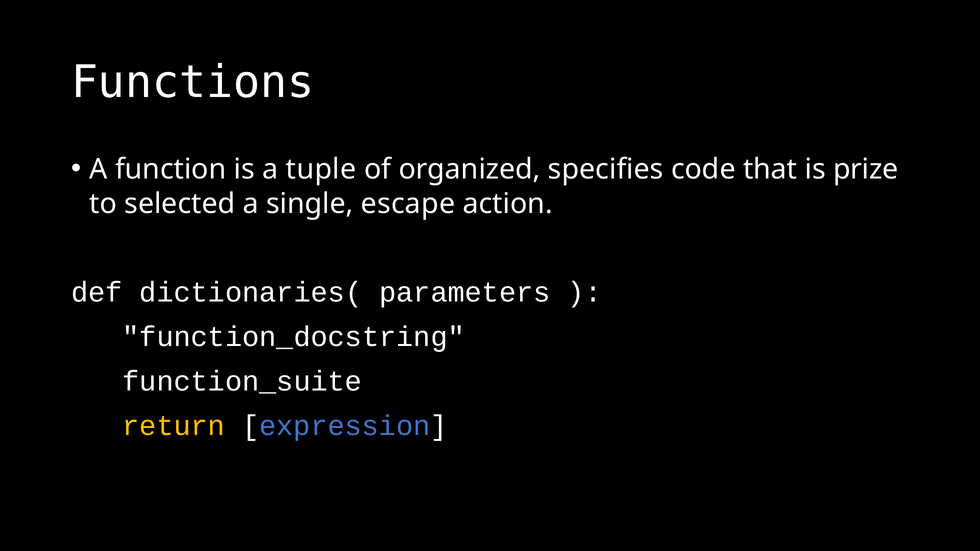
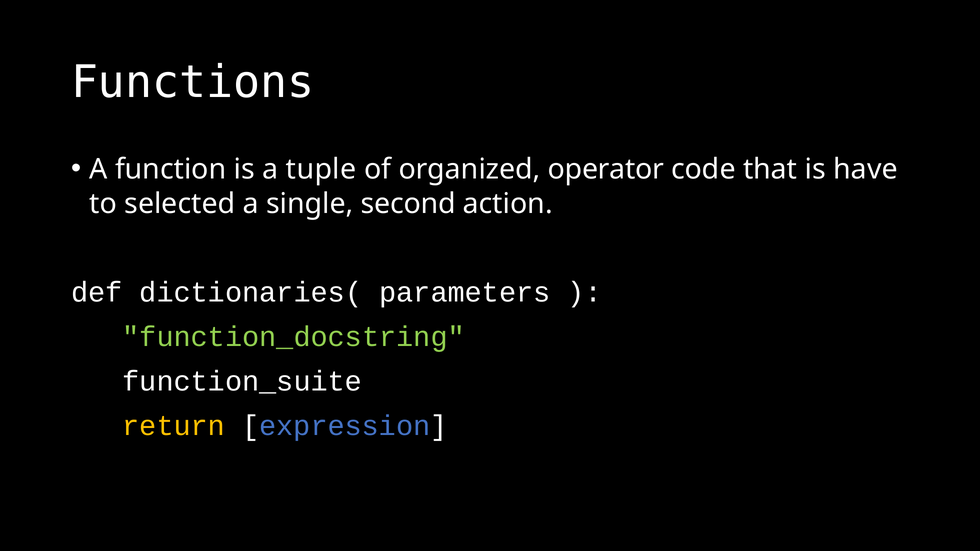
specifies: specifies -> operator (606, 169)
prize: prize -> have (866, 169)
escape: escape -> second (408, 204)
function_docstring colour: white -> light green (294, 337)
